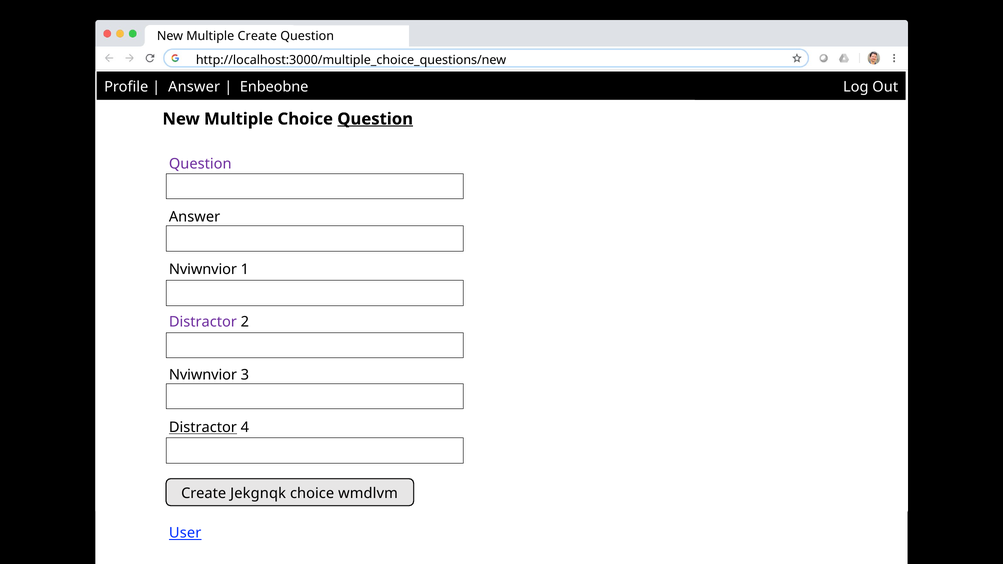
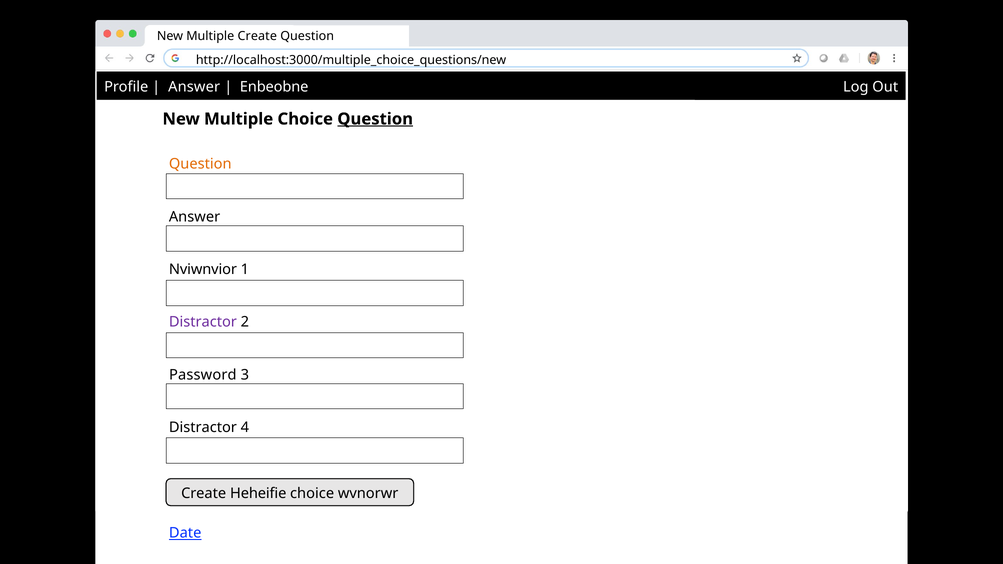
Question colour: purple -> orange (200, 164)
Nviwnvior: Nviwnvior -> Password (203, 375)
Distractor underline: present -> none (203, 428)
Jekgnqk: Jekgnqk -> Heheifie (258, 493)
wmdlvm: wmdlvm -> wvnorwr (368, 493)
User: User -> Date (185, 533)
